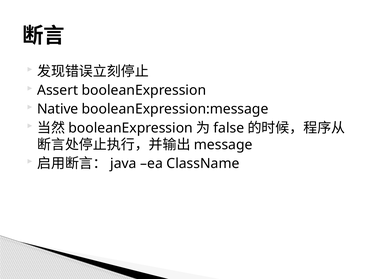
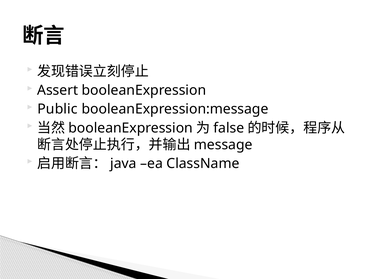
Native: Native -> Public (58, 109)
